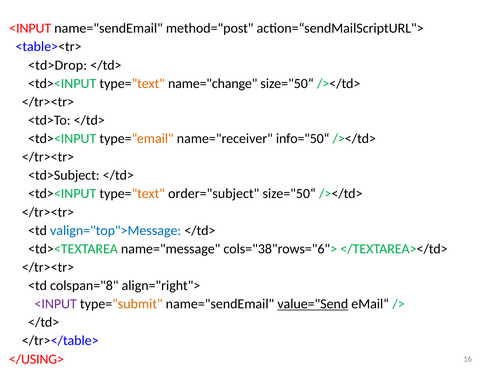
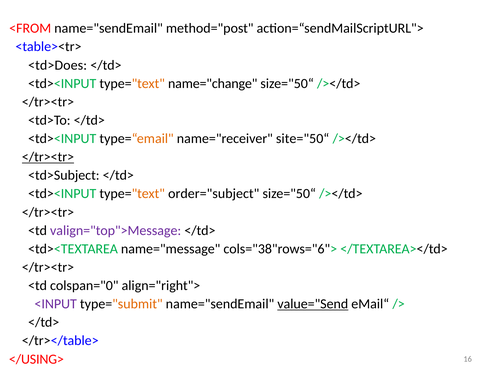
<INPUT: <INPUT -> <FROM (30, 28)
<td>Drop: <td>Drop -> <td>Does (58, 65)
info="50“: info="50“ -> site="50“ (303, 139)
</tr><tr> underline: none -> present (48, 157)
valign="top">Message colour: blue -> purple (116, 231)
colspan="8: colspan="8 -> colspan="0 (84, 286)
